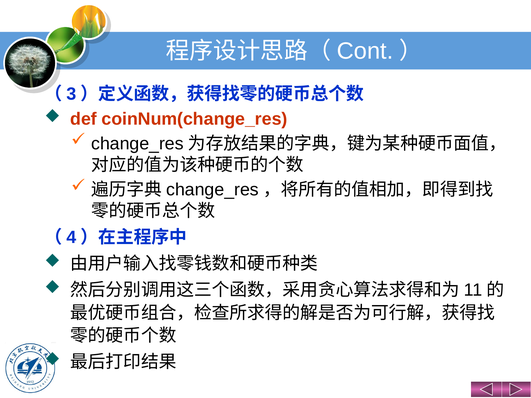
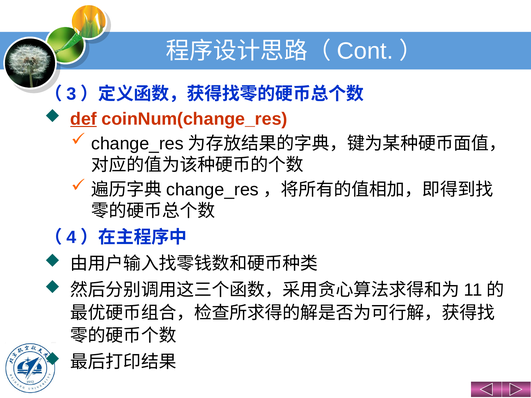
def underline: none -> present (83, 119)
